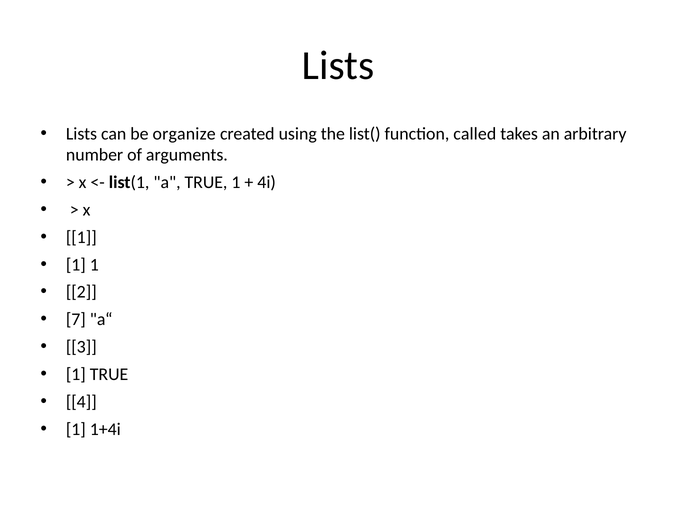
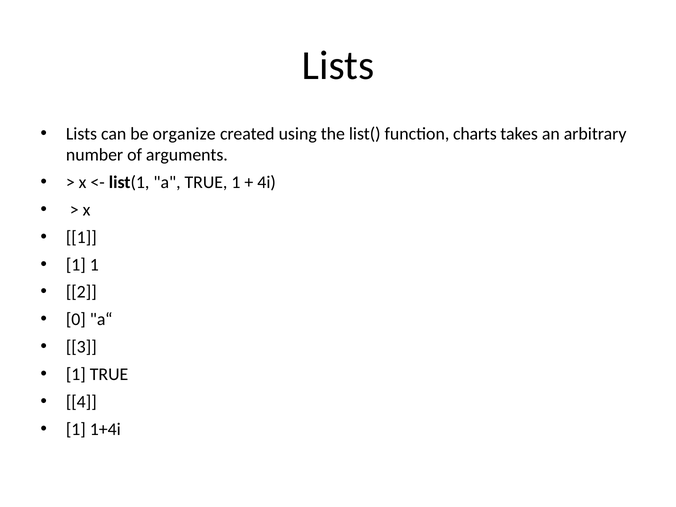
called: called -> charts (475, 134)
7: 7 -> 0 (76, 320)
